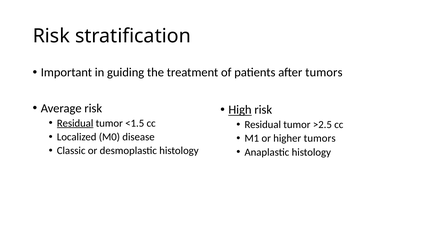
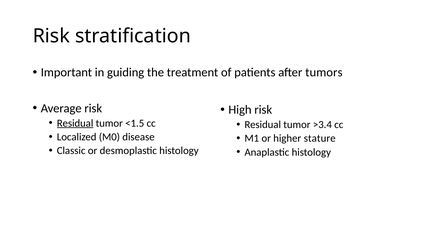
High underline: present -> none (240, 110)
>2.5: >2.5 -> >3.4 (322, 125)
higher tumors: tumors -> stature (320, 139)
